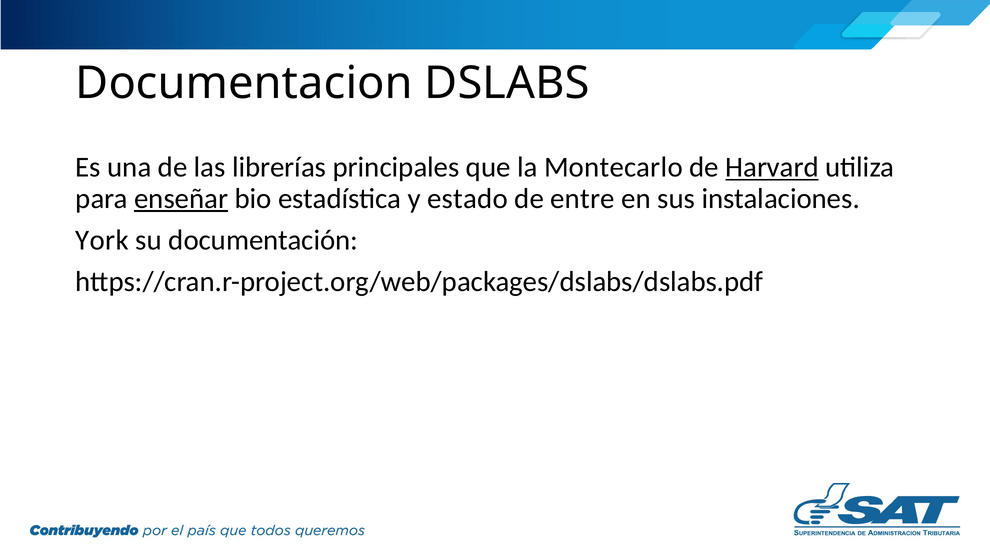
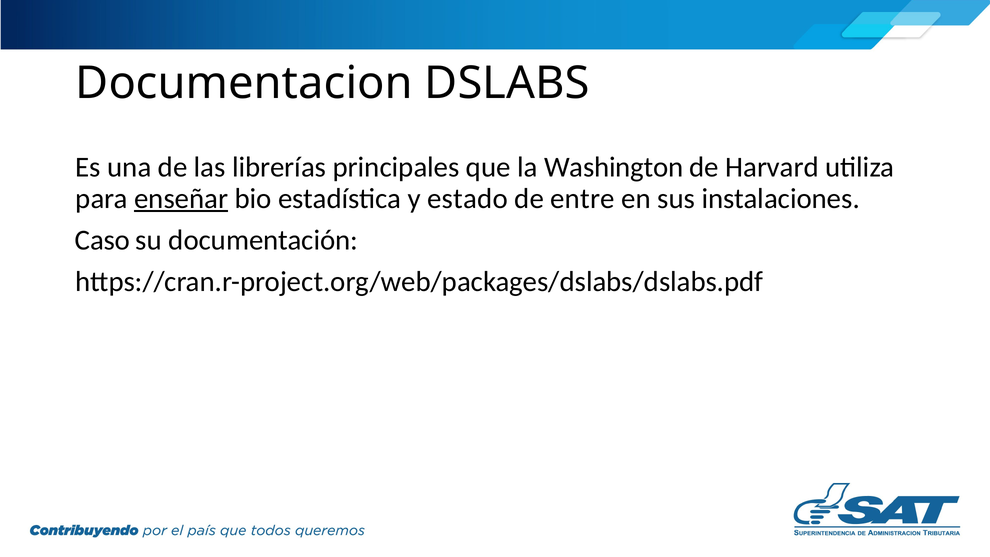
Montecarlo: Montecarlo -> Washington (614, 167)
Harvard underline: present -> none (772, 167)
York: York -> Caso (102, 240)
